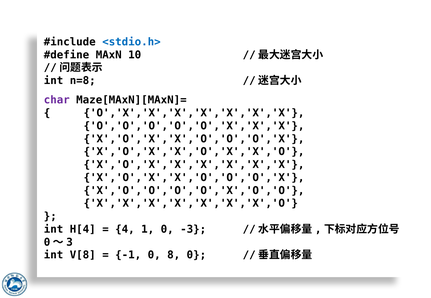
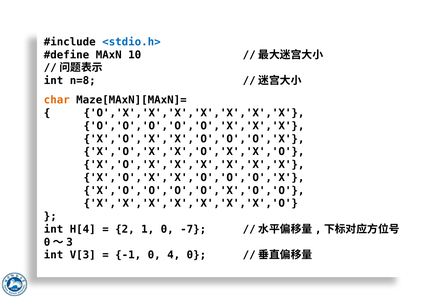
char colour: purple -> orange (57, 100)
4: 4 -> 2 (125, 230)
-3: -3 -> -7 (193, 230)
V[8: V[8 -> V[3 (83, 255)
8: 8 -> 4 (174, 255)
